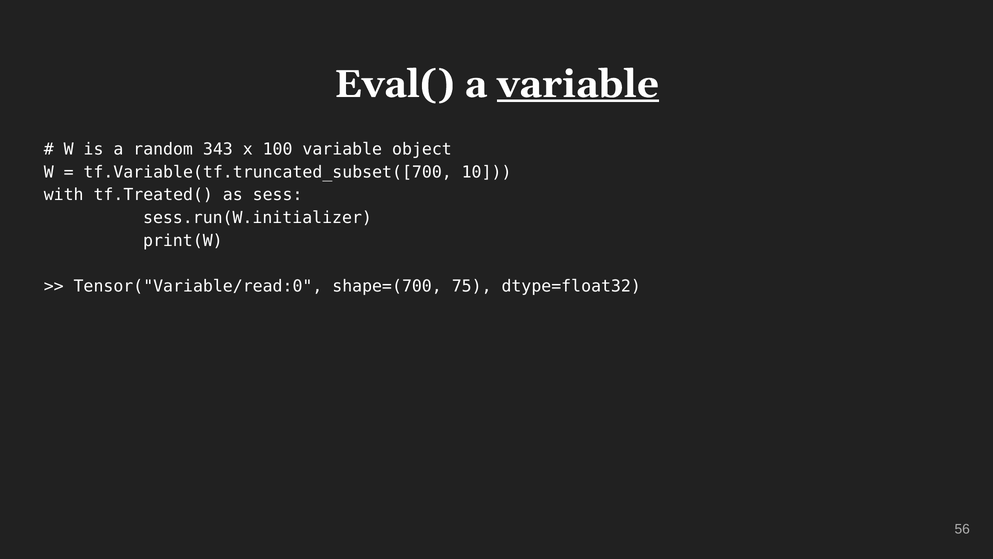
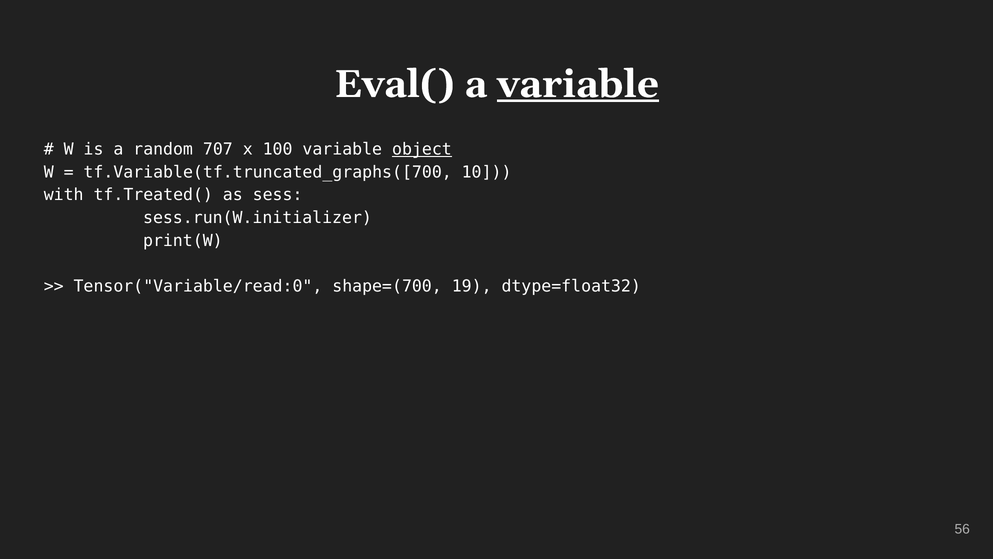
343: 343 -> 707 (218, 149)
object underline: none -> present (422, 149)
tf.Variable(tf.truncated_subset([700: tf.Variable(tf.truncated_subset([700 -> tf.Variable(tf.truncated_graphs([700 (268, 172)
75: 75 -> 19 (472, 286)
